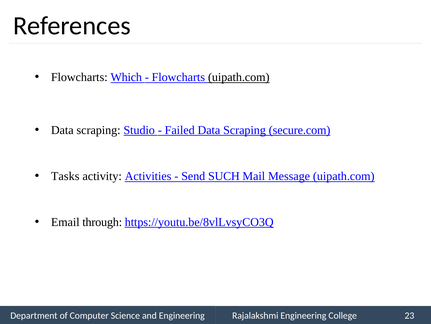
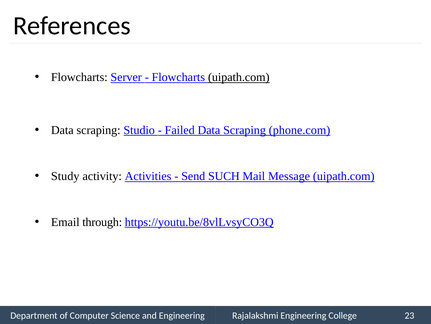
Which: Which -> Server (126, 77)
secure.com: secure.com -> phone.com (300, 130)
Tasks: Tasks -> Study (65, 176)
